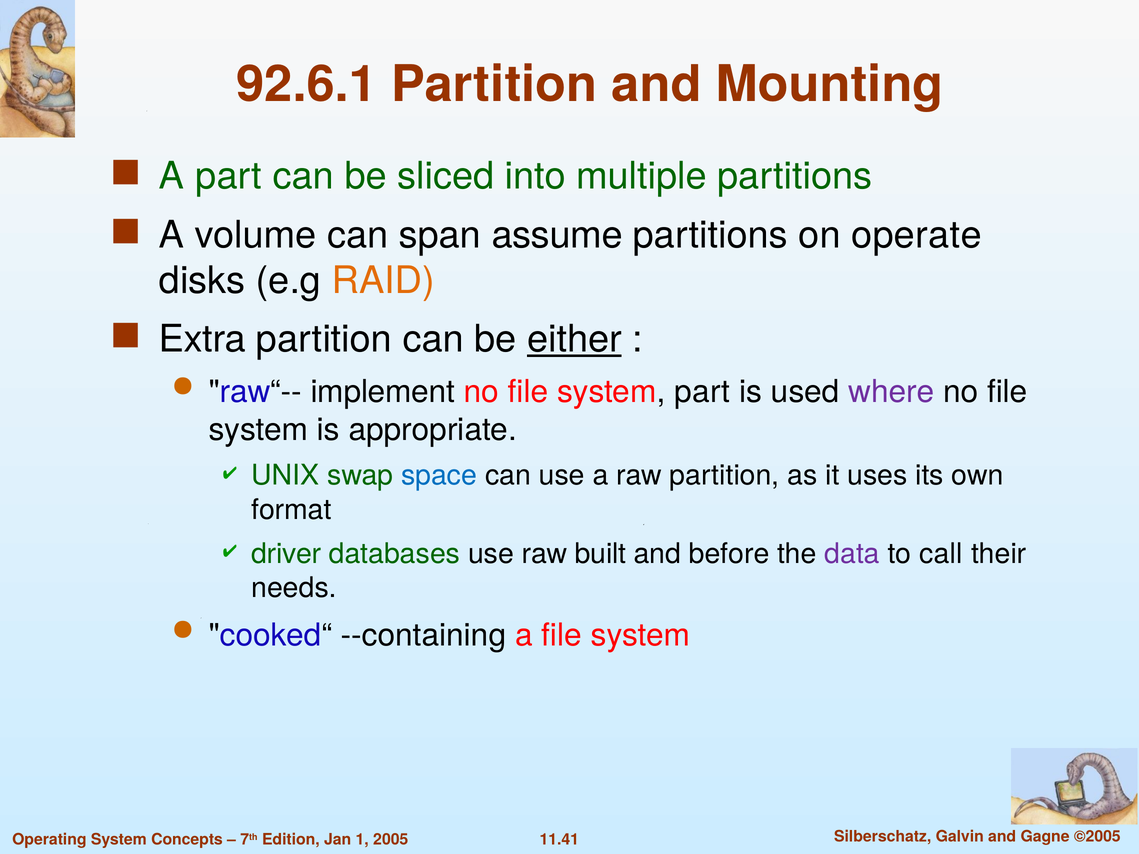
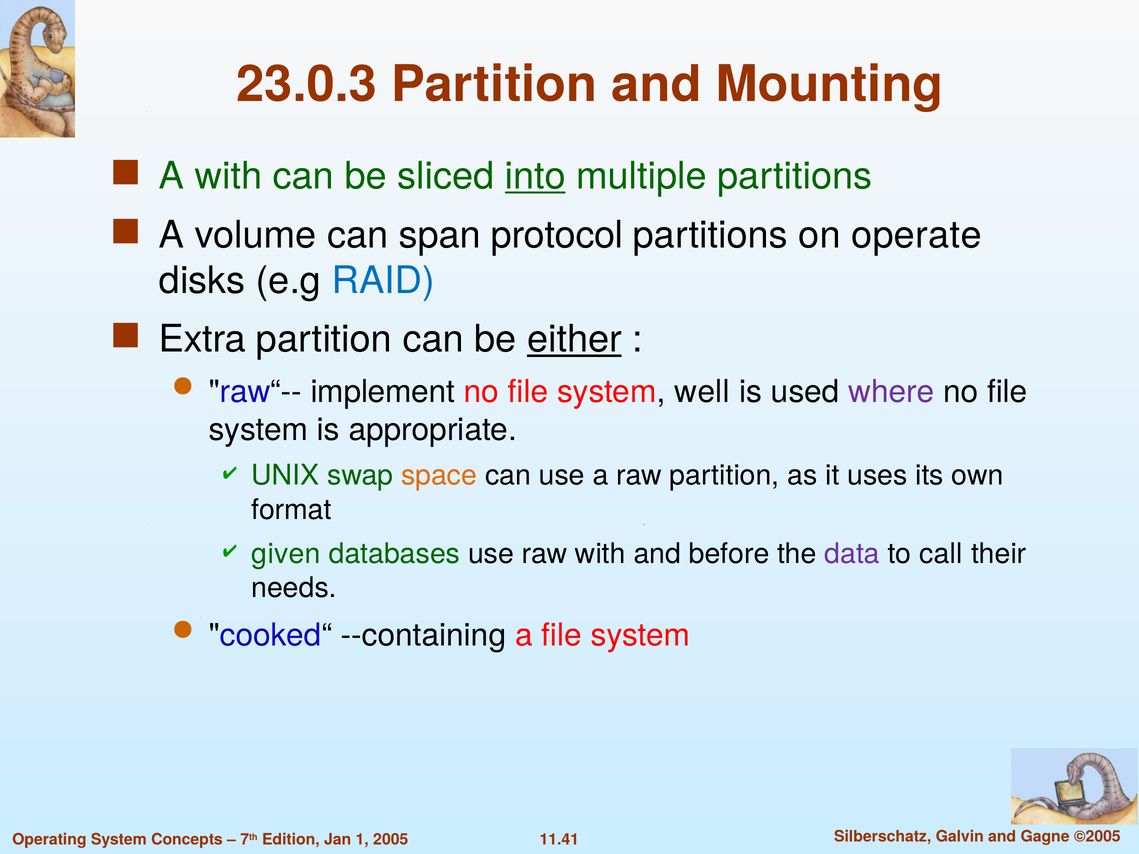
92.6.1: 92.6.1 -> 23.0.3 (307, 84)
A part: part -> with (228, 176)
into underline: none -> present (535, 176)
assume: assume -> protocol (557, 235)
RAID colour: orange -> blue (383, 281)
system part: part -> well (702, 392)
space colour: blue -> orange (439, 476)
driver: driver -> given (286, 554)
raw built: built -> with (600, 554)
